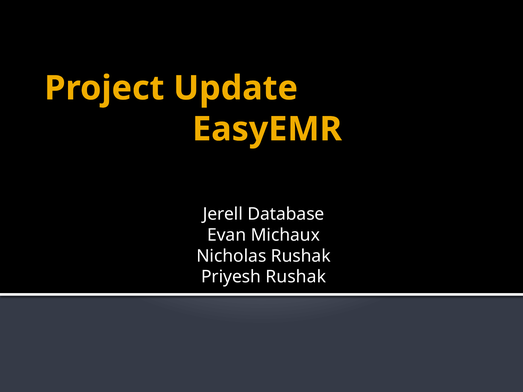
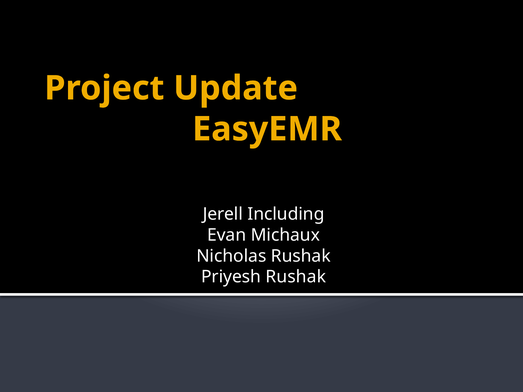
Database: Database -> Including (286, 214)
